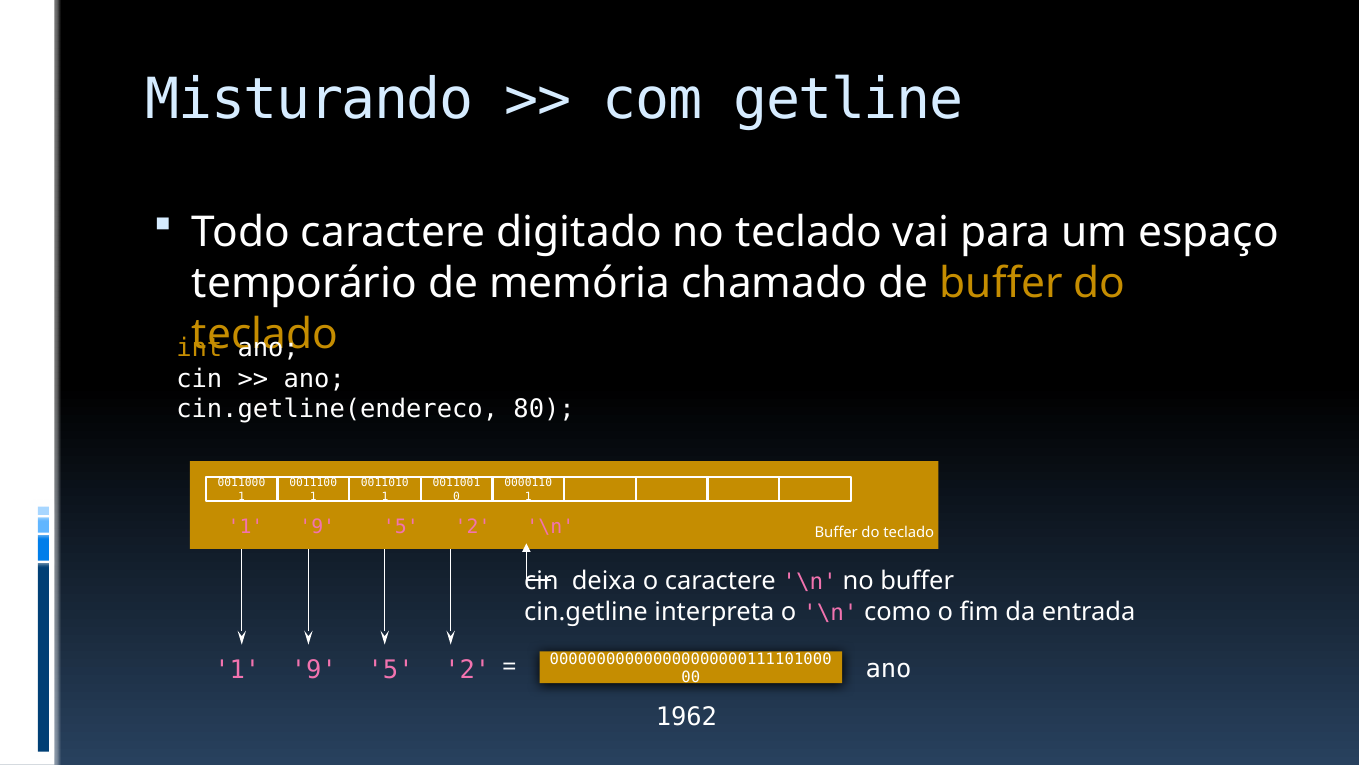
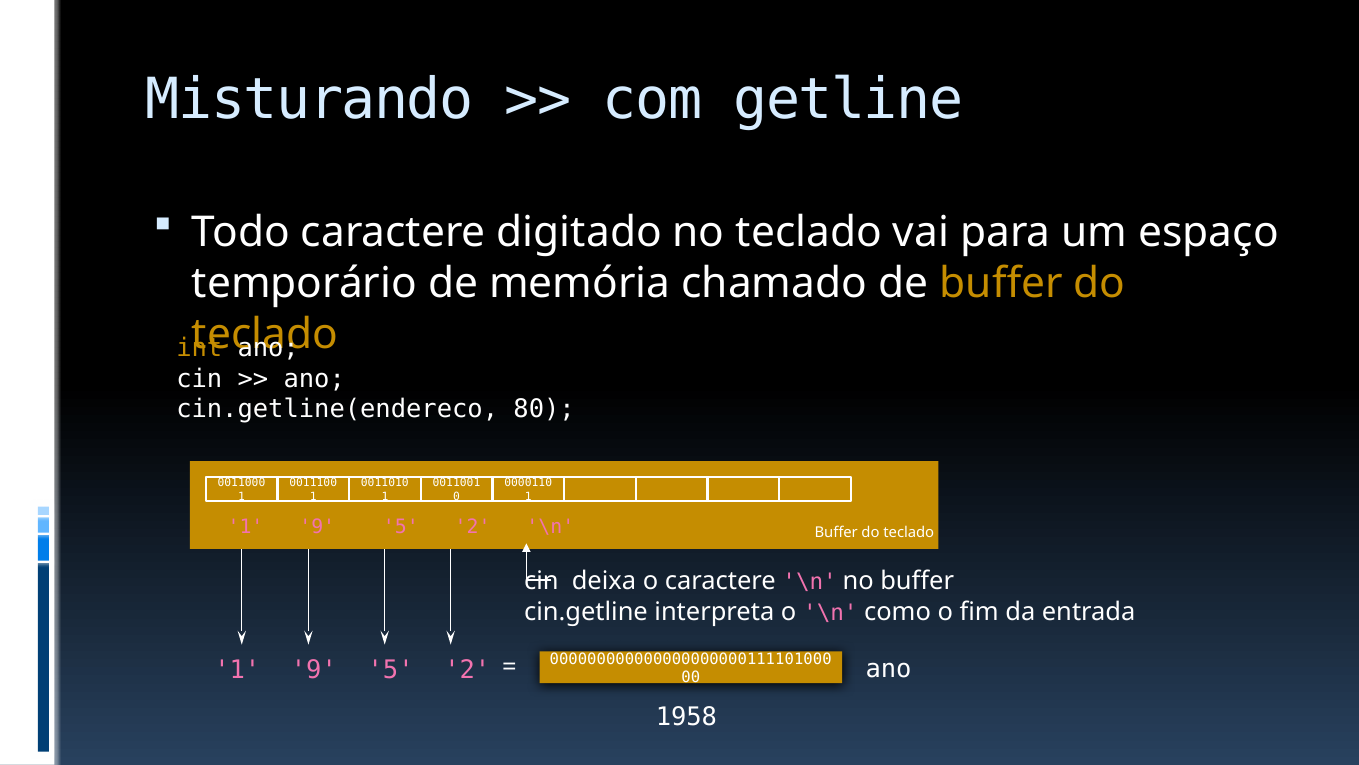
1962: 1962 -> 1958 (686, 716)
